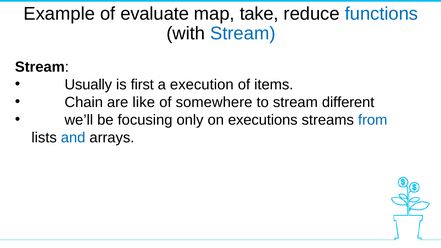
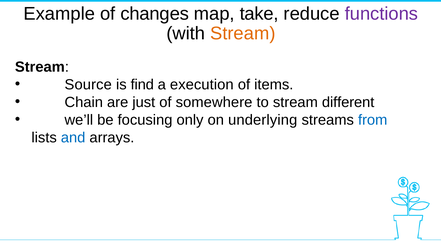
evaluate: evaluate -> changes (155, 14)
functions colour: blue -> purple (381, 14)
Stream colour: blue -> orange (243, 33)
Usually: Usually -> Source (88, 85)
first: first -> find (142, 85)
like: like -> just (144, 102)
executions: executions -> underlying (263, 120)
